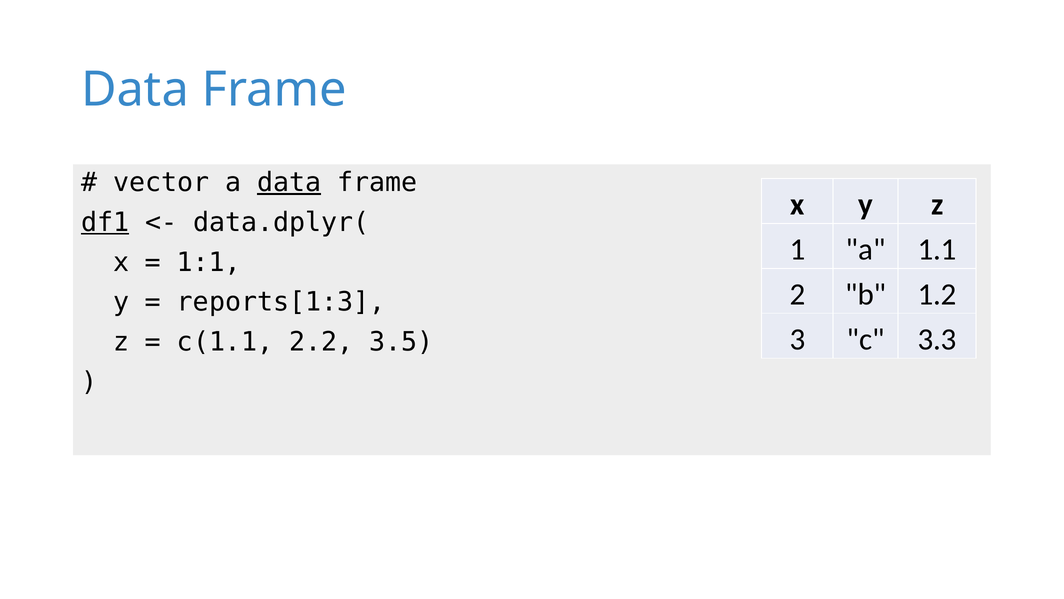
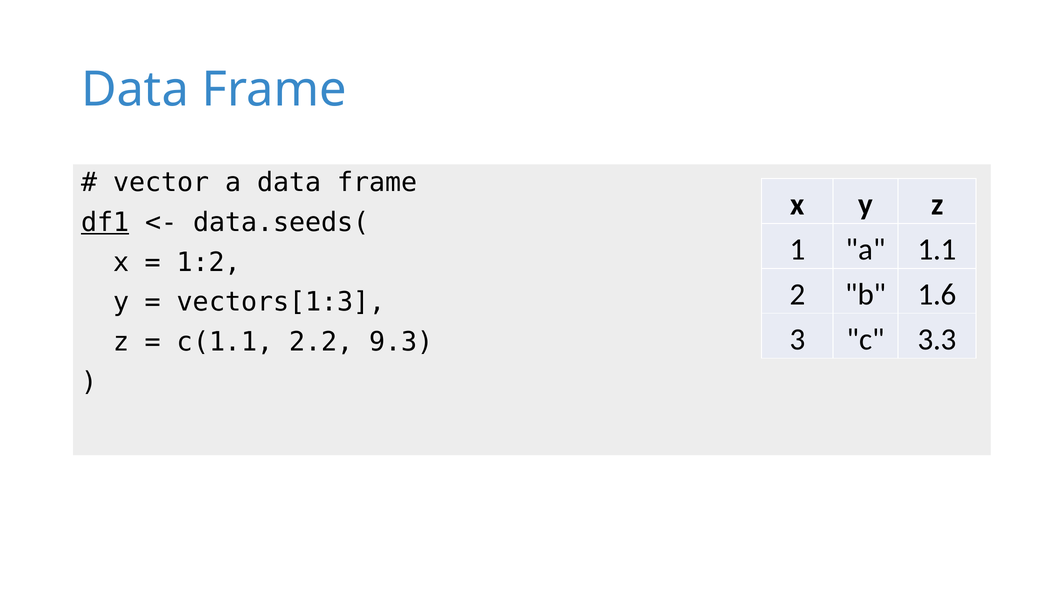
data underline: present -> none (289, 182)
data.dplyr(: data.dplyr( -> data.seeds( (281, 222)
1:1: 1:1 -> 1:2 (209, 262)
1.2: 1.2 -> 1.6 (937, 294)
reports[1:3: reports[1:3 -> vectors[1:3 (281, 302)
3.5: 3.5 -> 9.3 (401, 342)
